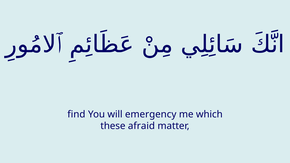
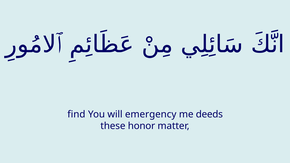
which: which -> deeds (209, 114)
afraid: afraid -> honor (142, 126)
